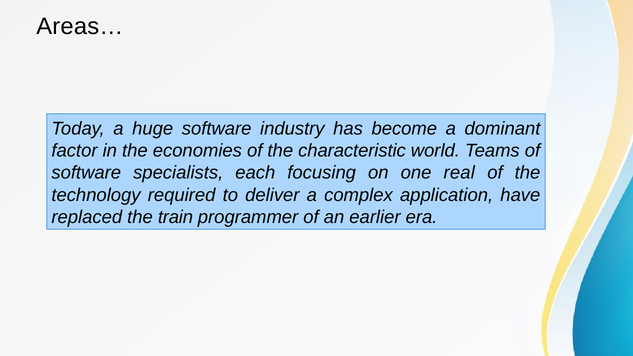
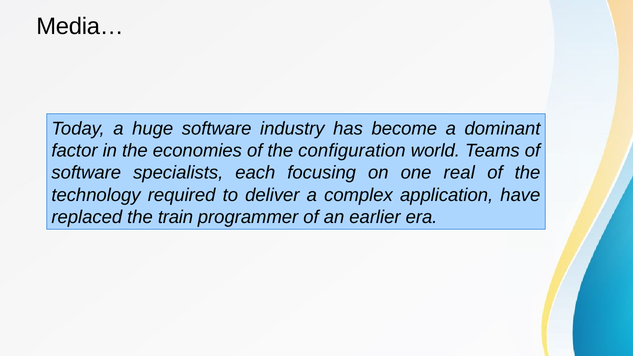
Areas…: Areas… -> Media… (80, 27)
characteristic: characteristic -> configuration (352, 151)
